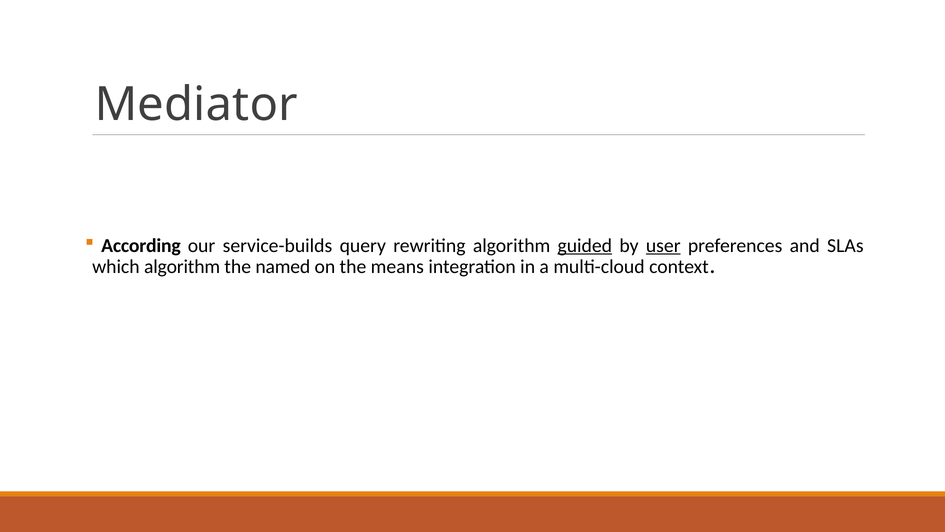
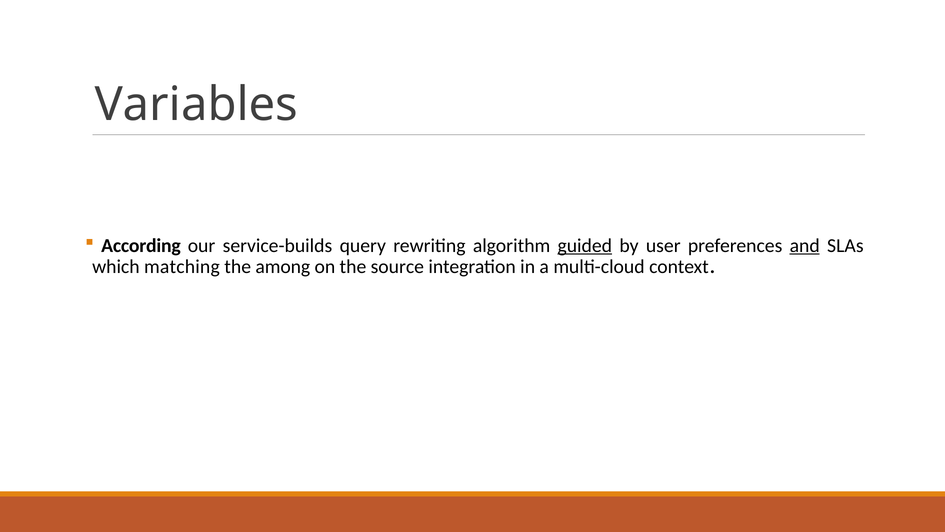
Mediator: Mediator -> Variables (196, 105)
user underline: present -> none (663, 245)
and underline: none -> present (805, 245)
which algorithm: algorithm -> matching (182, 267)
named: named -> among (283, 267)
means: means -> source (397, 267)
